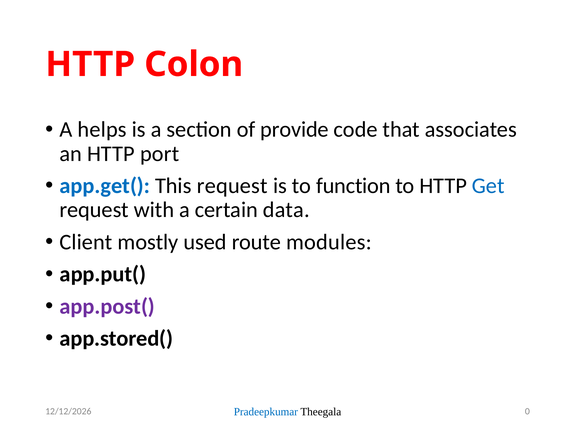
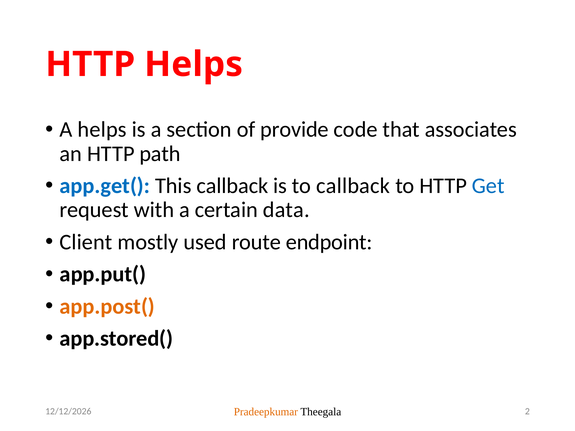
HTTP Colon: Colon -> Helps (194, 64)
port: port -> path (160, 154)
This request: request -> callback (232, 186)
to function: function -> callback (353, 186)
modules: modules -> endpoint (329, 242)
app.post( colour: purple -> orange (107, 307)
Pradeepkumar colour: blue -> orange (266, 412)
0: 0 -> 2 (527, 412)
